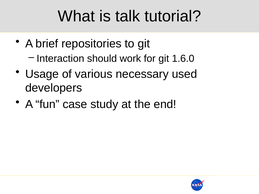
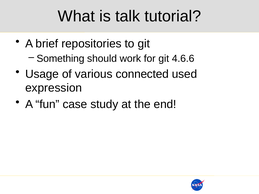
Interaction: Interaction -> Something (60, 59)
1.6.0: 1.6.0 -> 4.6.6 (183, 59)
necessary: necessary -> connected (142, 74)
developers: developers -> expression (54, 88)
